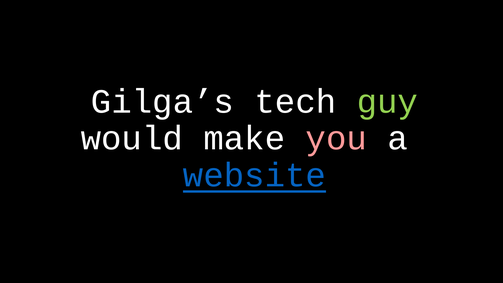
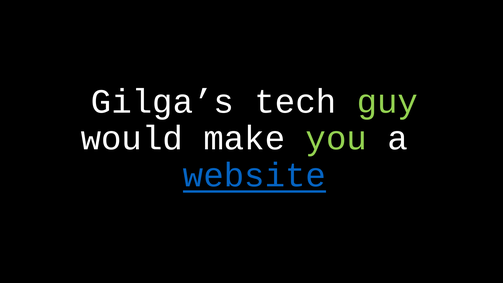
you colour: pink -> light green (336, 138)
